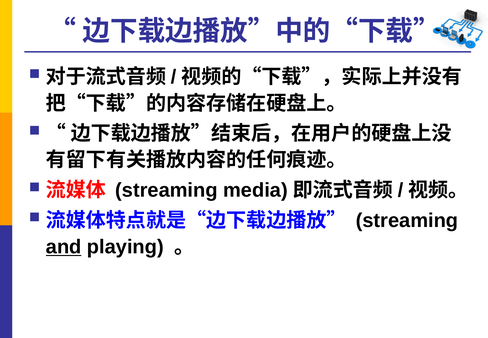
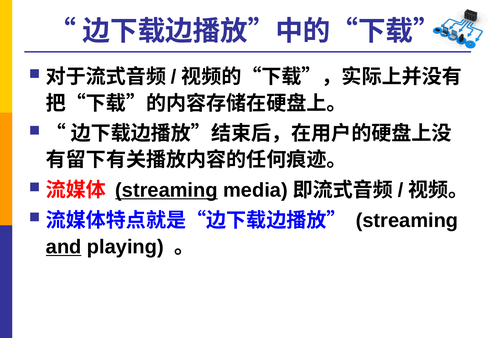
streaming underline: none -> present (166, 190)
